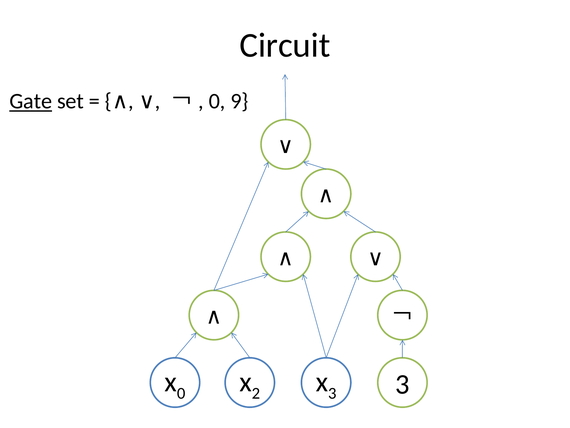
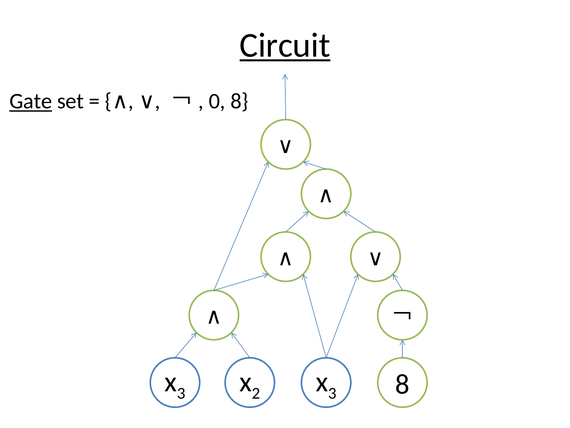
Circuit underline: none -> present (285, 45)
0 9: 9 -> 8 (240, 101)
0: 0 -> 3 (181, 393)
3: 3 -> 8 (402, 384)
